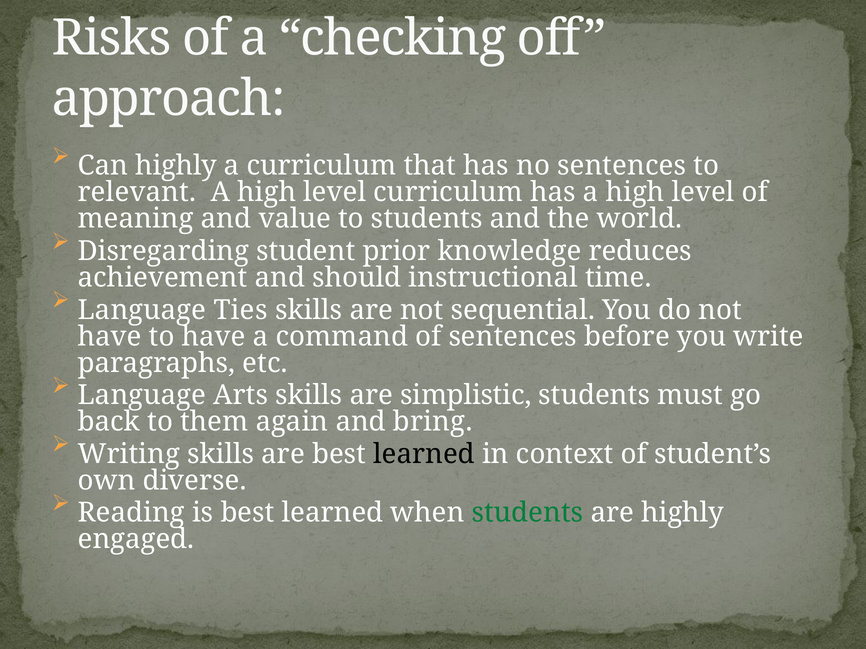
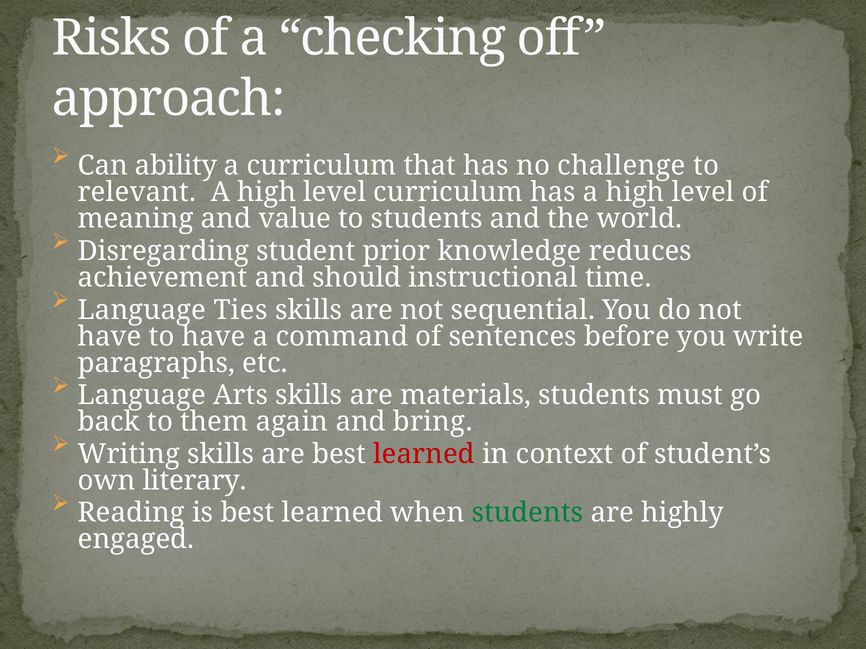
Can highly: highly -> ability (176, 166)
no sentences: sentences -> challenge (621, 166)
simplistic: simplistic -> materials (466, 395)
learned colour: black -> red (424, 454)
diverse: diverse -> literary (195, 481)
